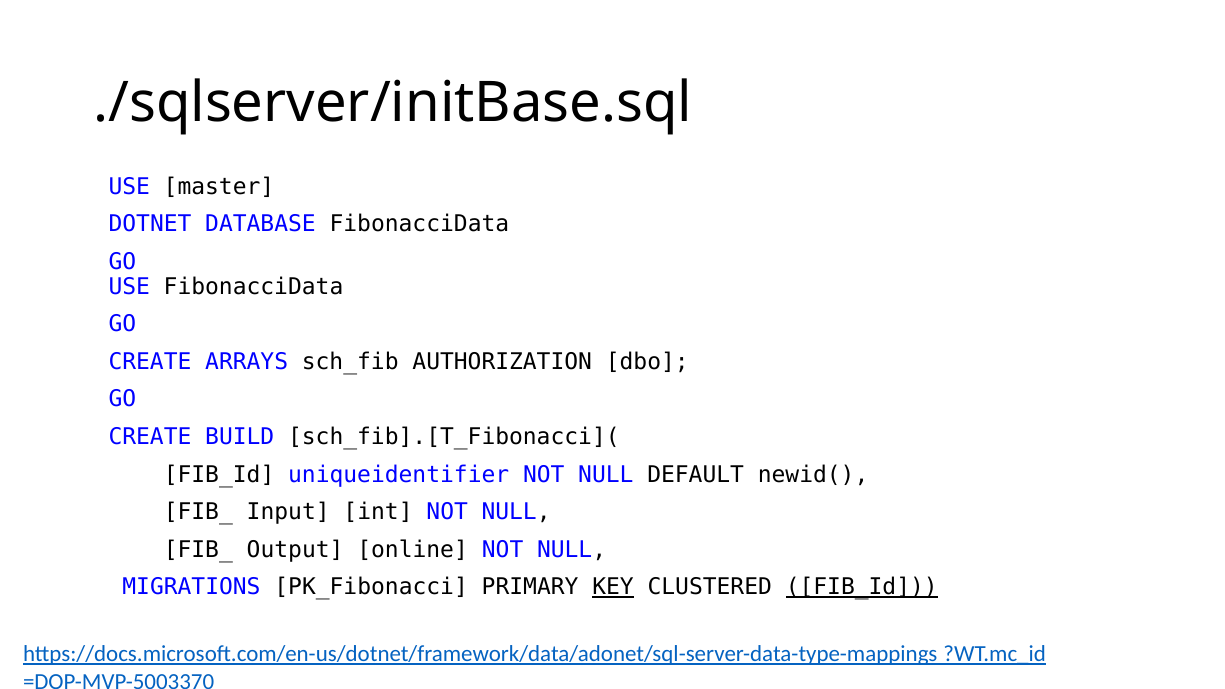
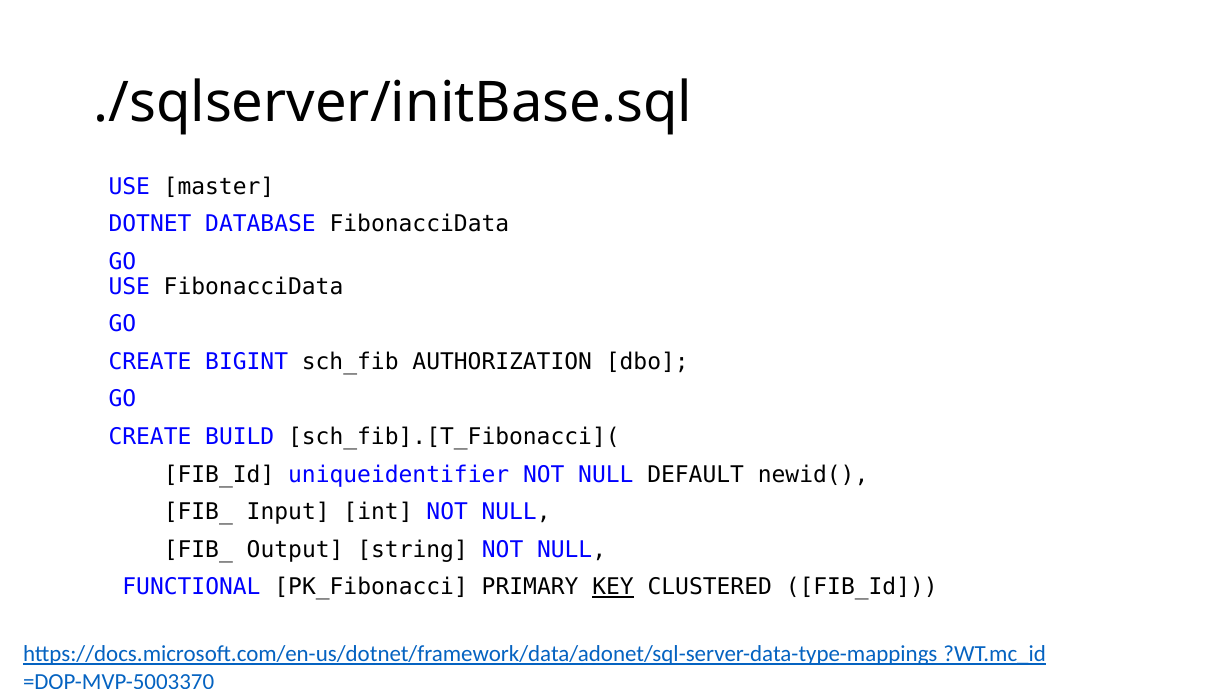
ARRAYS: ARRAYS -> BIGINT (247, 362)
online: online -> string (413, 550)
MIGRATIONS: MIGRATIONS -> FUNCTIONAL (191, 587)
FIB_Id underline: present -> none (862, 587)
